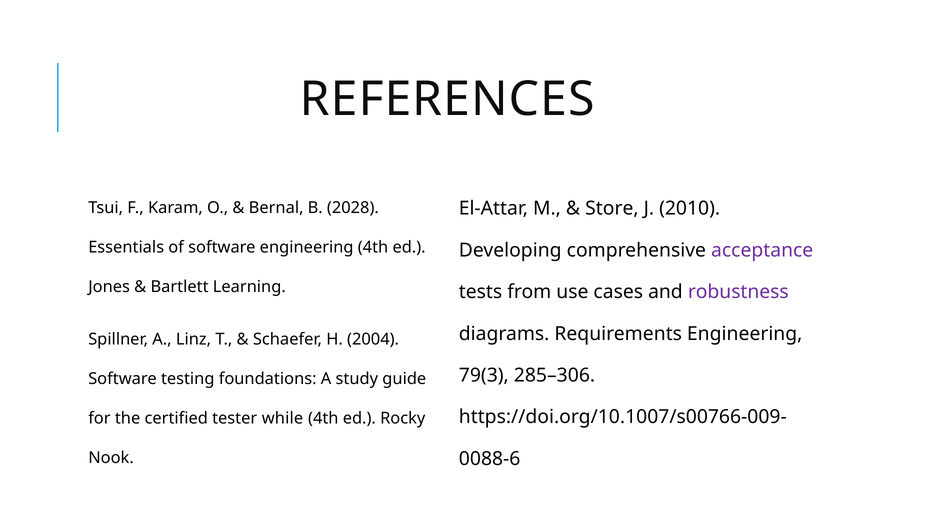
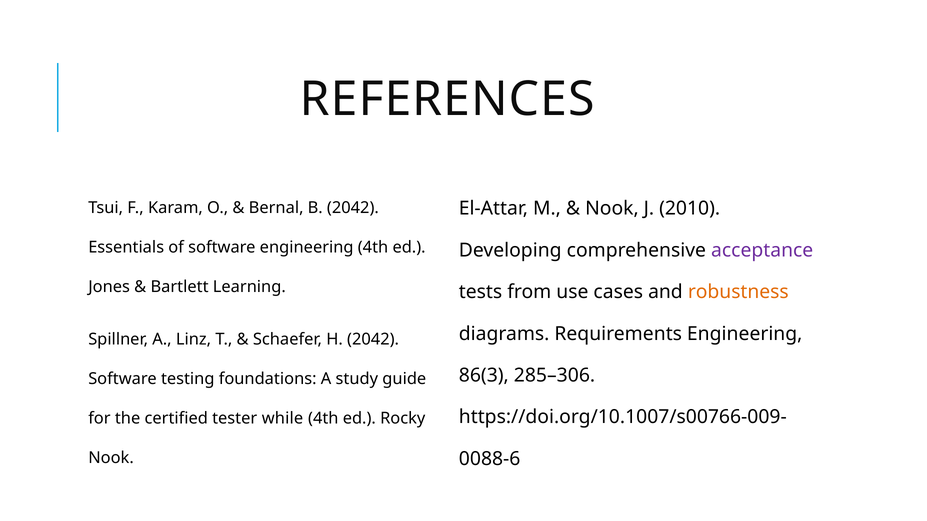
B 2028: 2028 -> 2042 (353, 208)
Store: Store -> Nook (612, 209)
robustness colour: purple -> orange (738, 292)
H 2004: 2004 -> 2042 (373, 340)
79(3: 79(3 -> 86(3 (484, 376)
